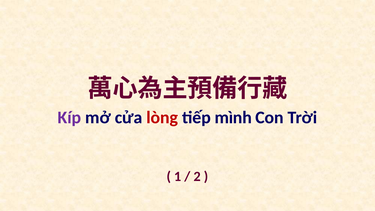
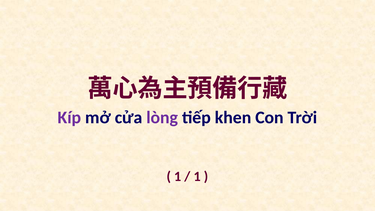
lòng colour: red -> purple (162, 117)
mình: mình -> khen (233, 117)
2: 2 -> 1 (197, 176)
